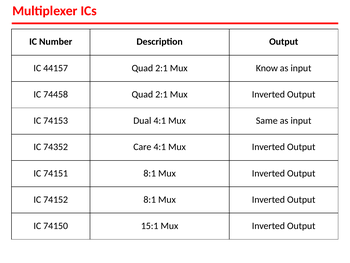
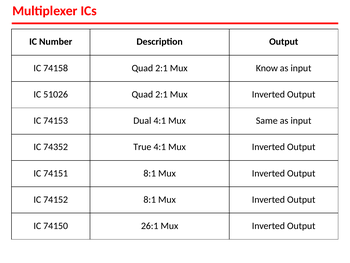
44157: 44157 -> 74158 (56, 68)
74458: 74458 -> 51026 (56, 94)
Care: Care -> True (142, 147)
15:1: 15:1 -> 26:1 (150, 225)
